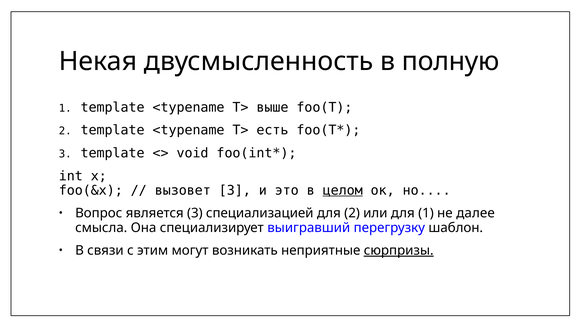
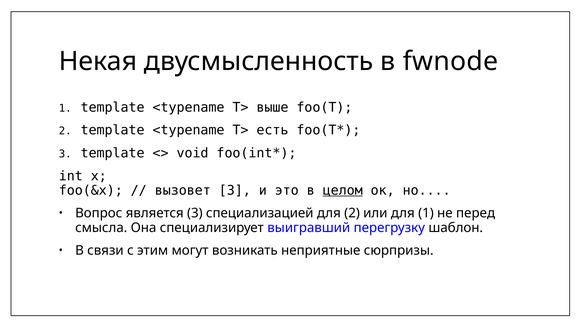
полную: полную -> fwnode (450, 61)
далее: далее -> перед (476, 213)
сюрпризы underline: present -> none (399, 250)
